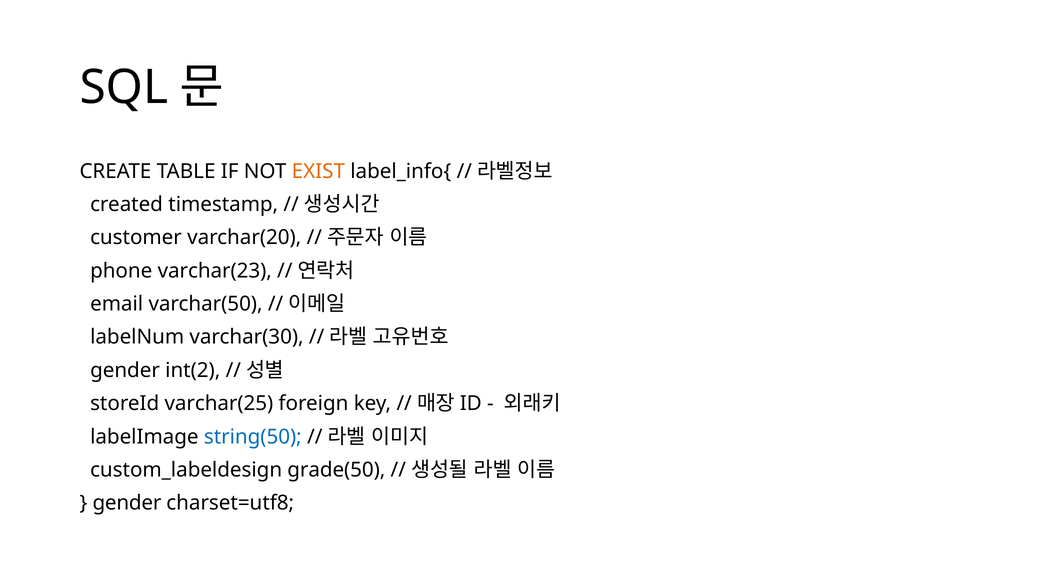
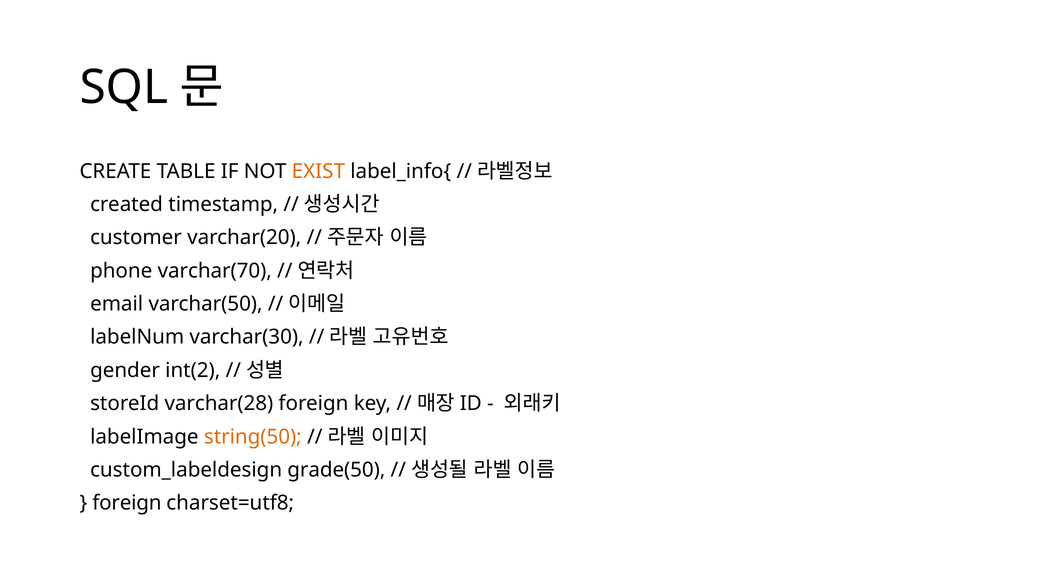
varchar(23: varchar(23 -> varchar(70 (215, 271)
varchar(25: varchar(25 -> varchar(28 (219, 403)
string(50 colour: blue -> orange (253, 436)
gender: gender -> foreign (127, 503)
